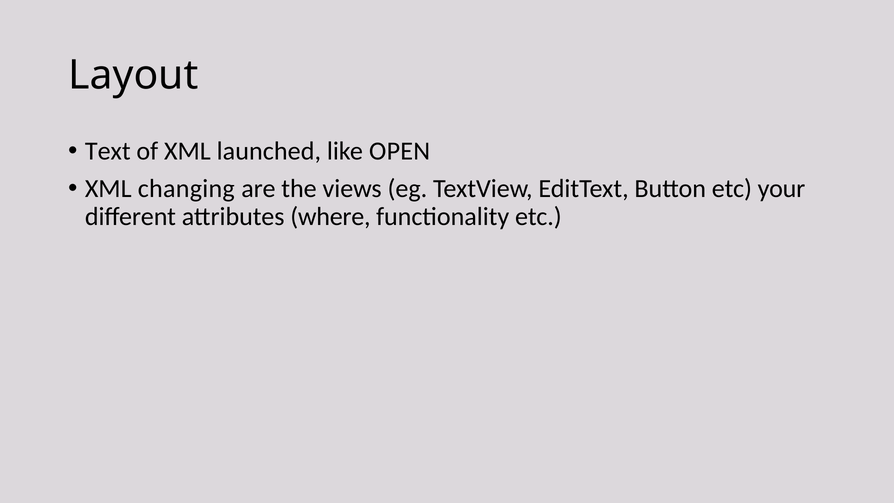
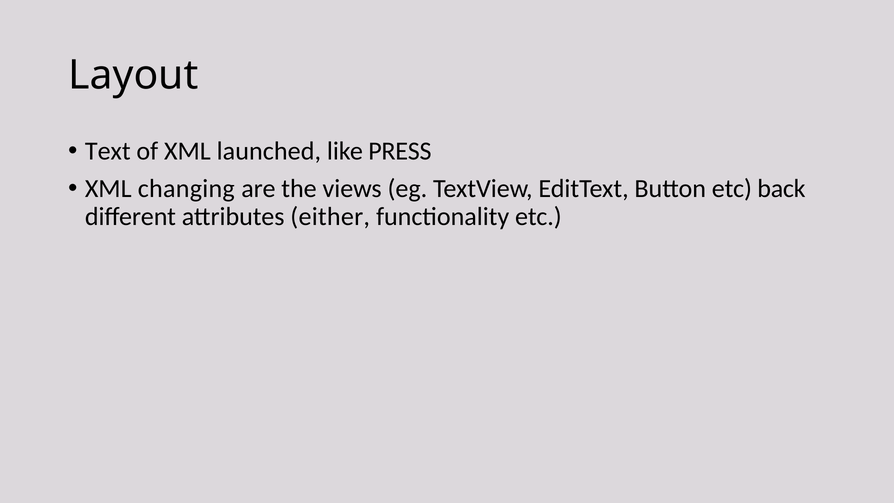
OPEN: OPEN -> PRESS (400, 151)
your: your -> back (781, 189)
where: where -> either (330, 217)
